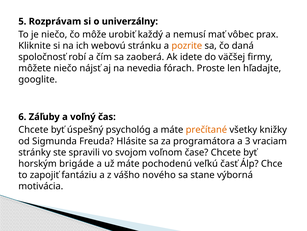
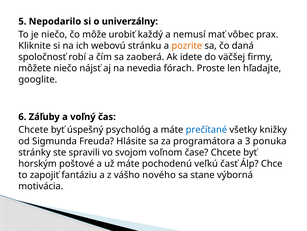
Rozprávam: Rozprávam -> Nepodarilo (55, 21)
prečítané colour: orange -> blue (206, 129)
vraciam: vraciam -> ponuka (270, 141)
brigáde: brigáde -> poštové (77, 163)
